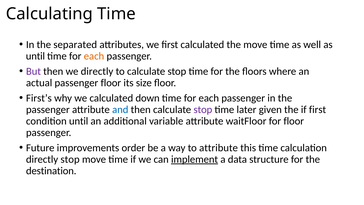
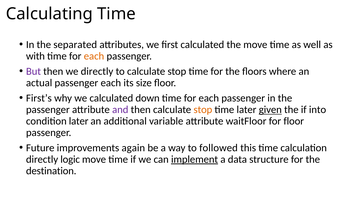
until: until -> with (35, 56)
passenger floor: floor -> each (111, 83)
and colour: blue -> purple (120, 109)
stop colour: purple -> orange (203, 109)
given underline: none -> present (270, 109)
if first: first -> into (318, 109)
condition until: until -> later (79, 121)
order: order -> again (133, 148)
to attribute: attribute -> followed (219, 148)
directly stop: stop -> logic (70, 159)
